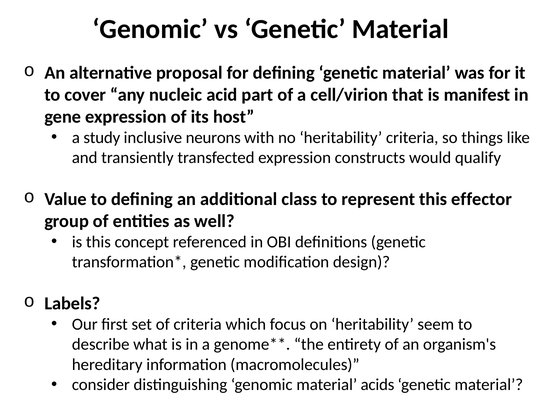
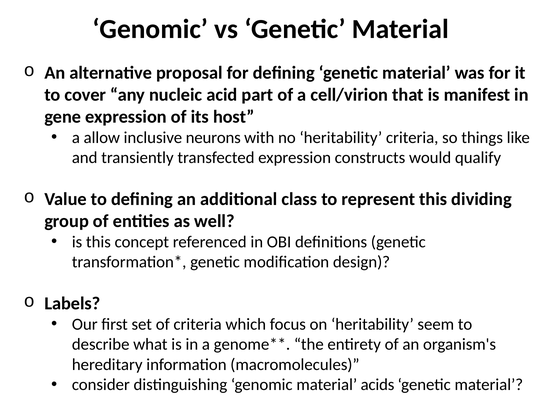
study: study -> allow (102, 138)
effector: effector -> dividing (482, 199)
